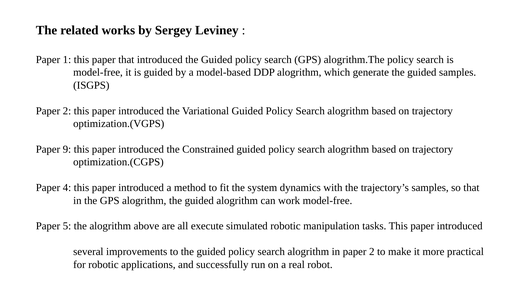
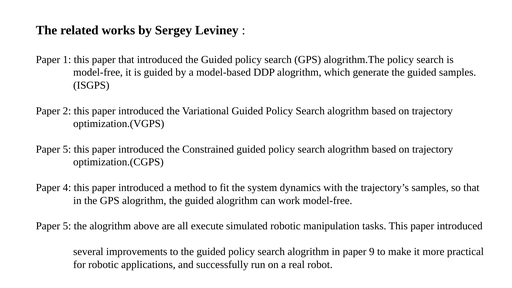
9: 9 -> 5 (67, 149)
in paper 2: 2 -> 9 (372, 252)
